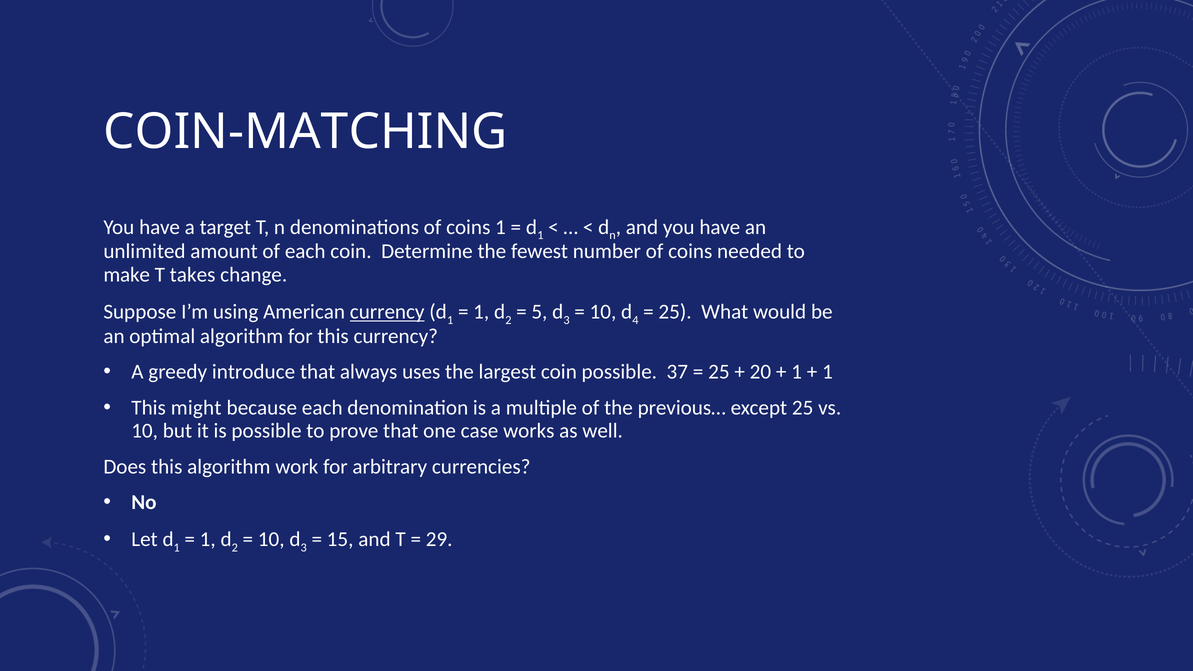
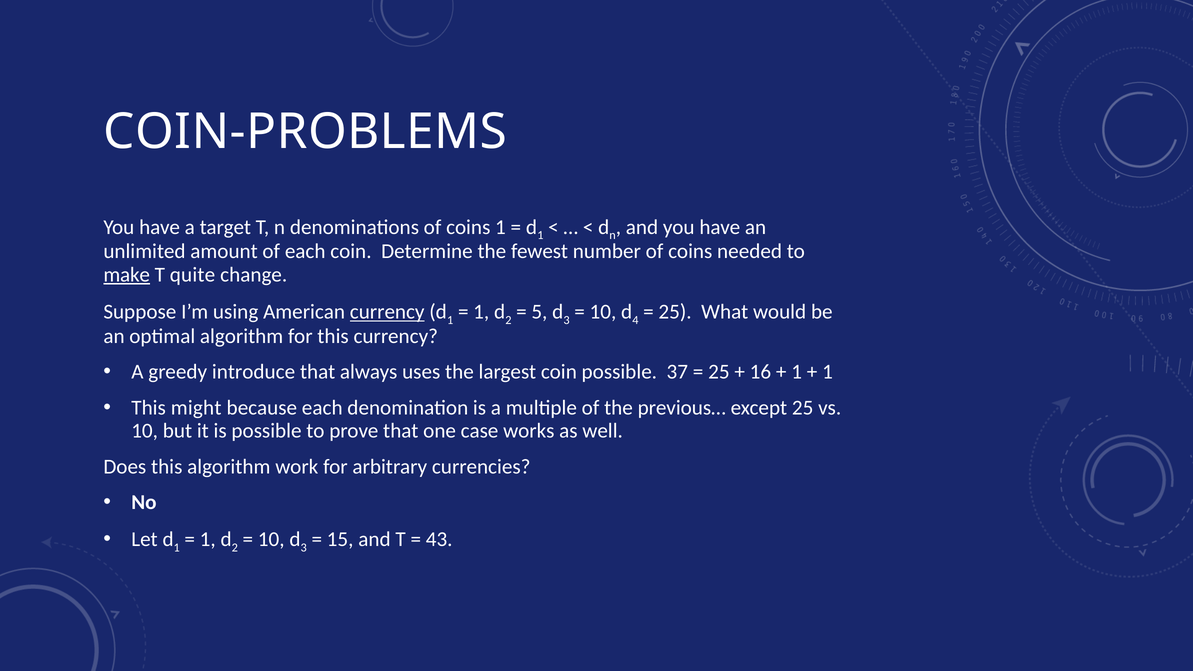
COIN-MATCHING: COIN-MATCHING -> COIN-PROBLEMS (305, 132)
make underline: none -> present (127, 275)
takes: takes -> quite (193, 275)
20: 20 -> 16 (760, 372)
29: 29 -> 43 (439, 539)
